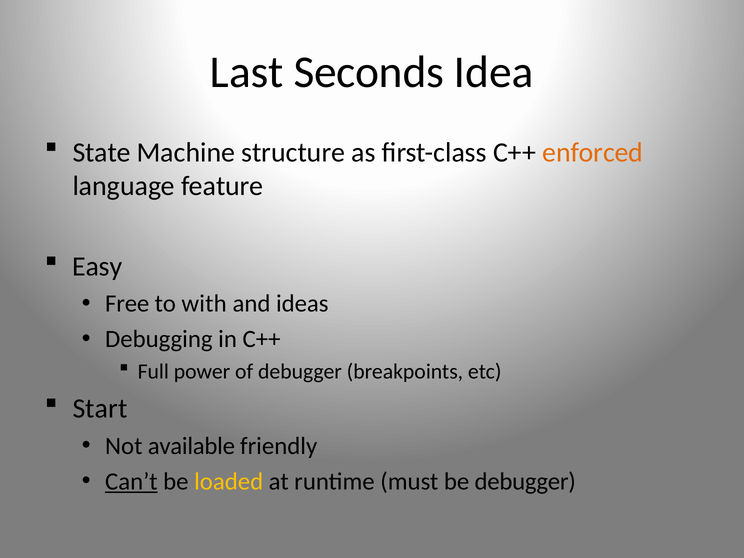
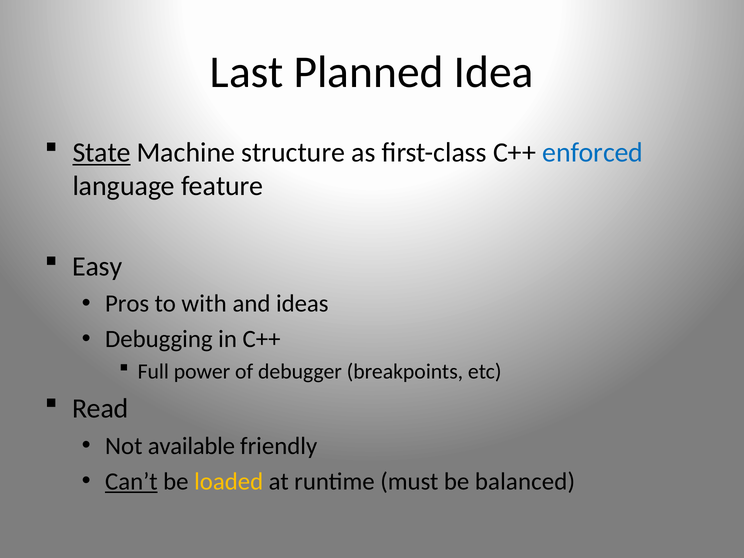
Seconds: Seconds -> Planned (369, 72)
State underline: none -> present (102, 153)
enforced colour: orange -> blue (593, 153)
Free: Free -> Pros (127, 304)
Start: Start -> Read (100, 409)
be debugger: debugger -> balanced (525, 481)
